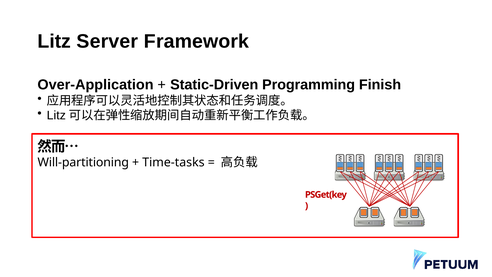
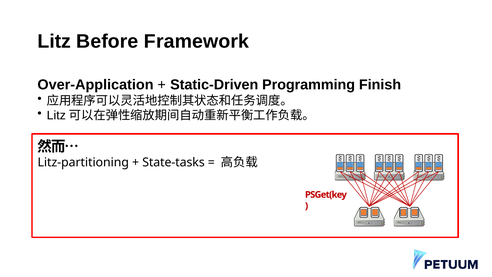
Server: Server -> Before (107, 41)
Will-partitioning: Will-partitioning -> Litz-partitioning (83, 162)
Time-tasks: Time-tasks -> State-tasks (173, 162)
